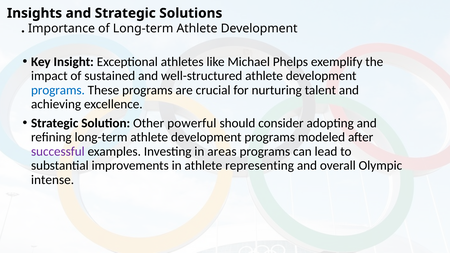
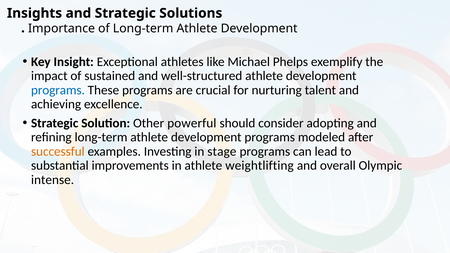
successful colour: purple -> orange (58, 151)
areas: areas -> stage (222, 151)
representing: representing -> weightlifting (260, 166)
